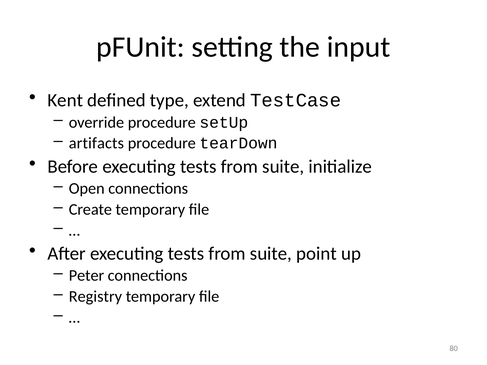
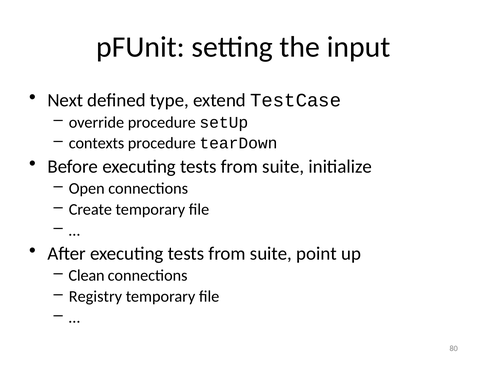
Kent: Kent -> Next (65, 100)
artifacts: artifacts -> contexts (97, 143)
Peter: Peter -> Clean (87, 276)
